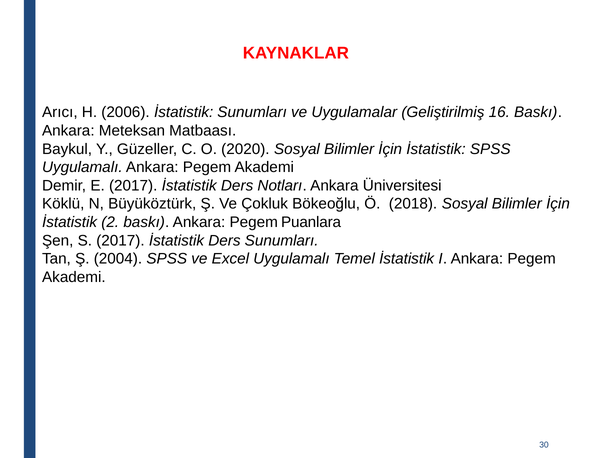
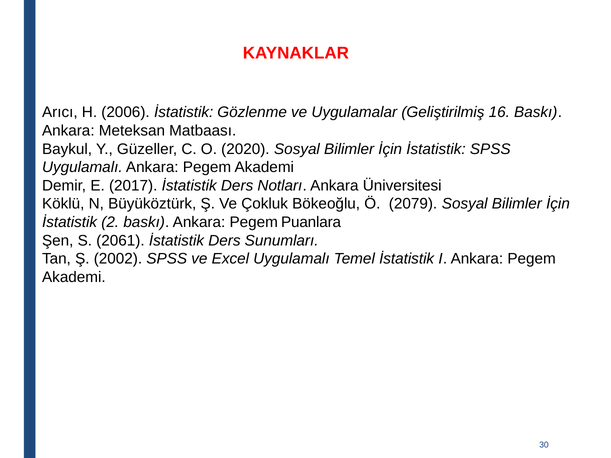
İstatistik Sunumları: Sunumları -> Gözlenme (252, 112)
2018: 2018 -> 2079 (413, 204)
S 2017: 2017 -> 2061 (120, 241)
2004: 2004 -> 2002 (118, 259)
